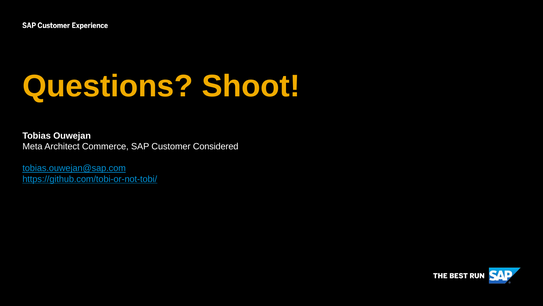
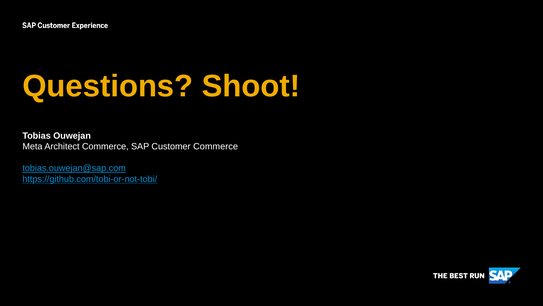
Customer Considered: Considered -> Commerce (216, 146)
